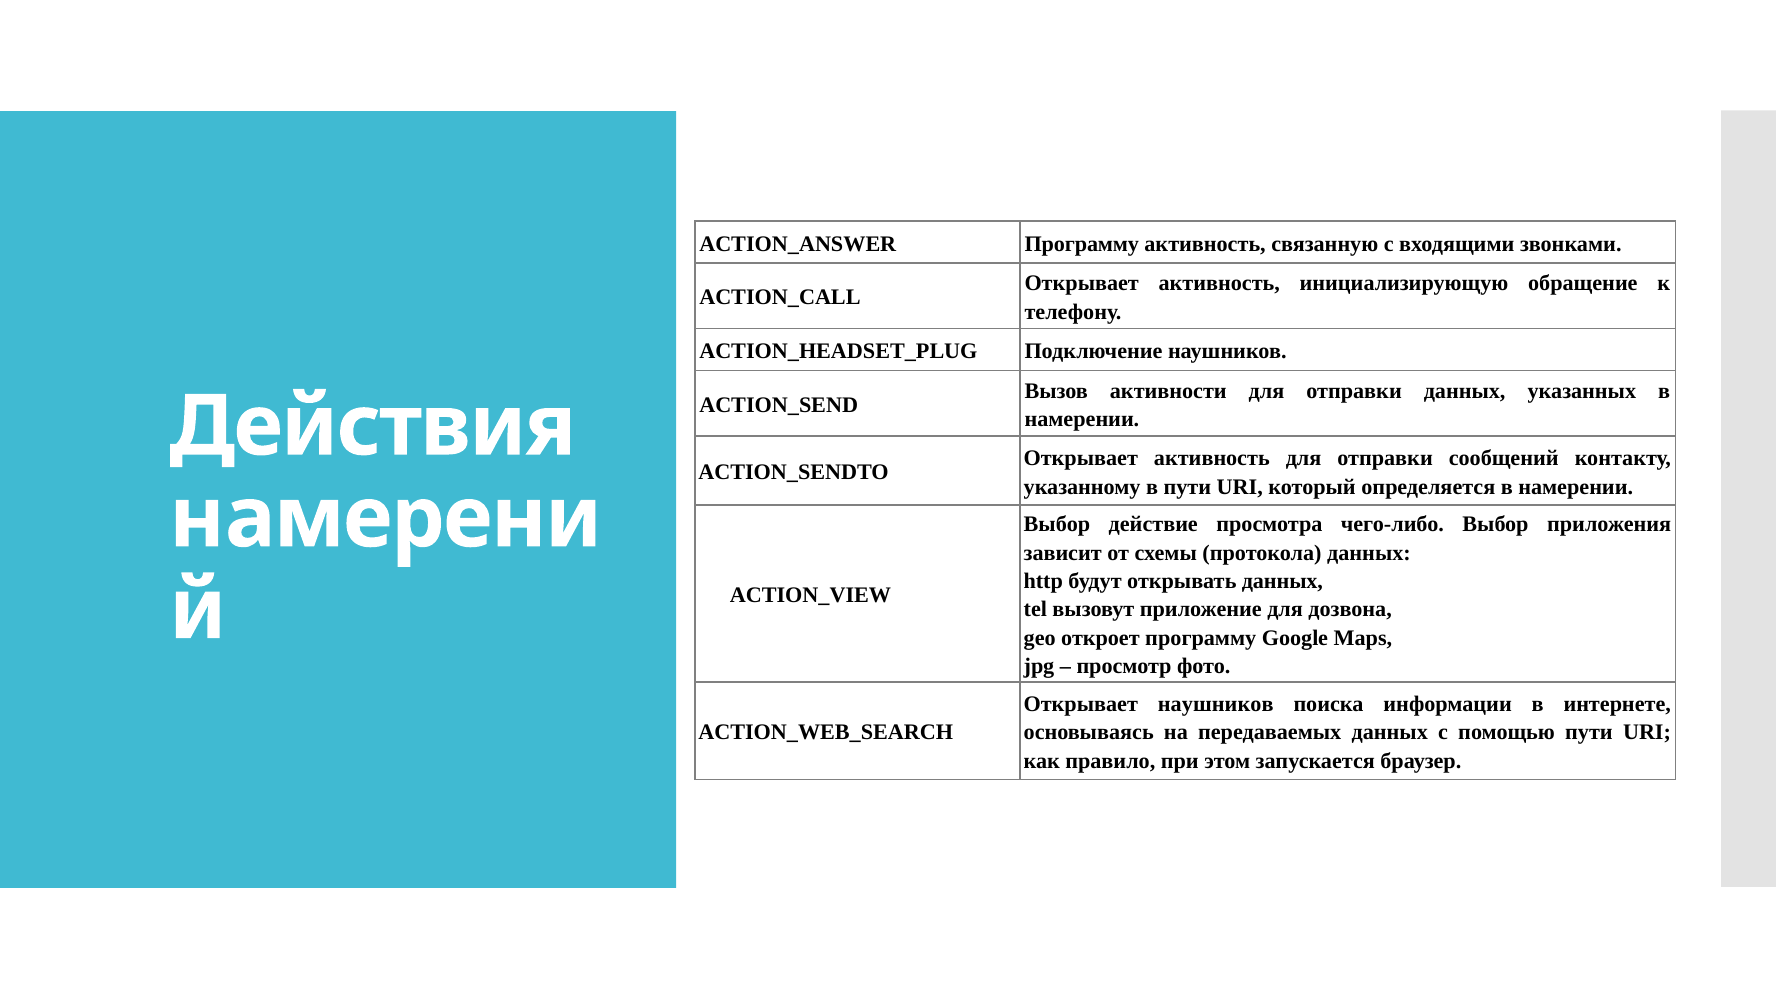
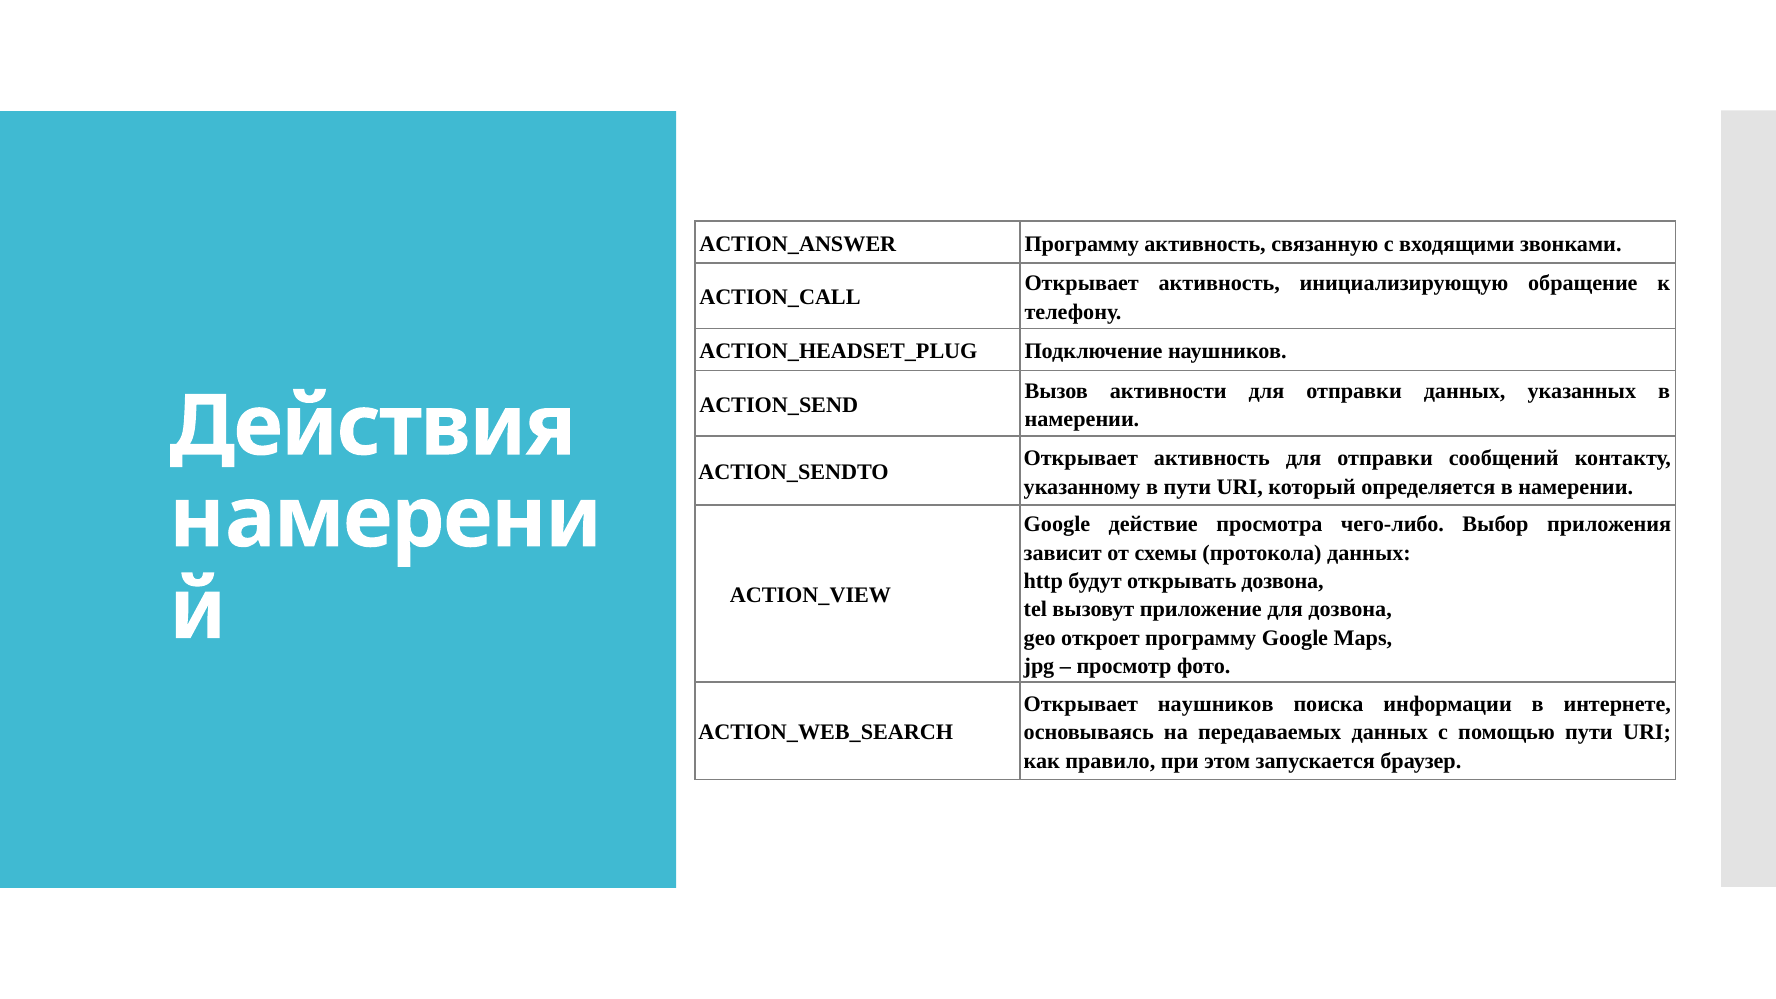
Выбор: Выбор -> Google (1057, 525)
открывать данных: данных -> дозвона (1282, 581)
